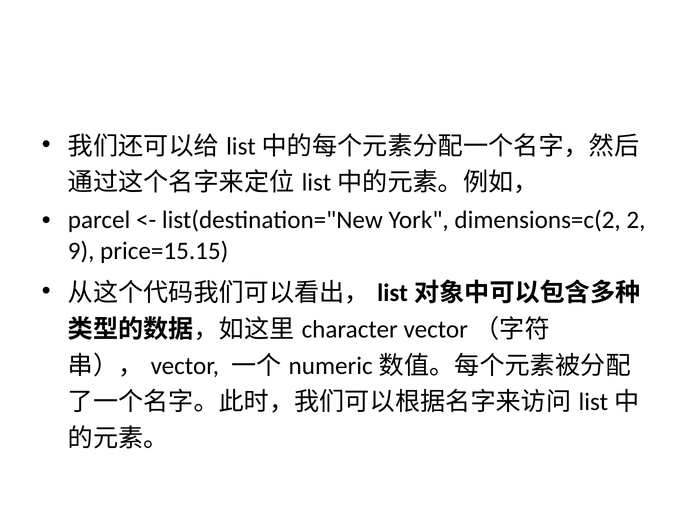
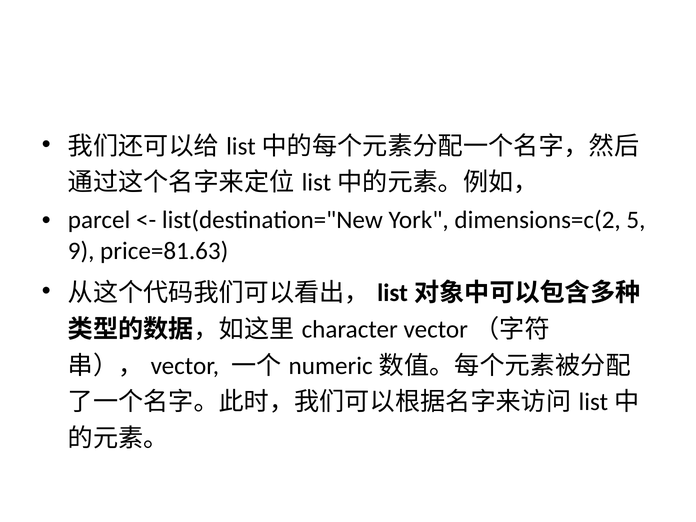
2: 2 -> 5 (636, 220)
price=15.15: price=15.15 -> price=81.63 (164, 251)
